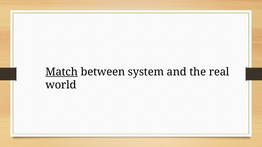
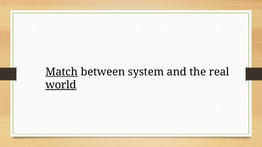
world underline: none -> present (61, 85)
